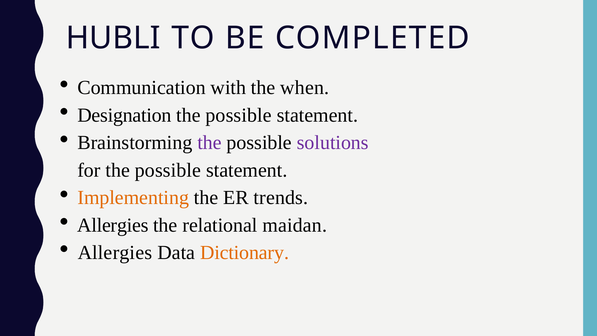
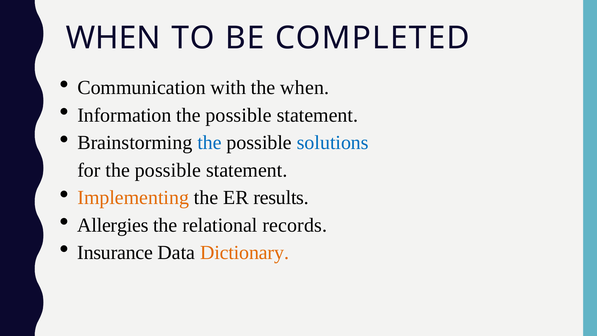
HUBLI: HUBLI -> WHEN (113, 38)
Designation: Designation -> Information (124, 115)
the colour: purple -> blue (209, 143)
solutions colour: purple -> blue (333, 143)
trends: trends -> results (281, 198)
maidan: maidan -> records (295, 225)
Allergies: Allergies -> Insurance (115, 252)
